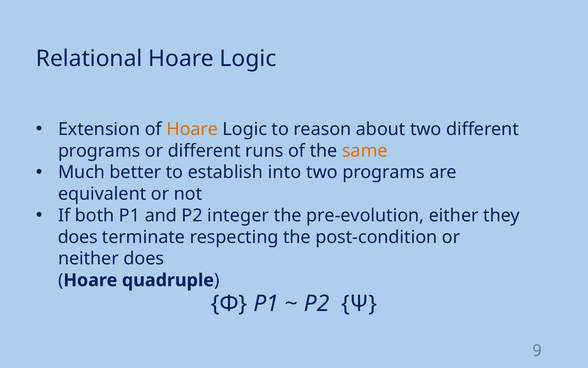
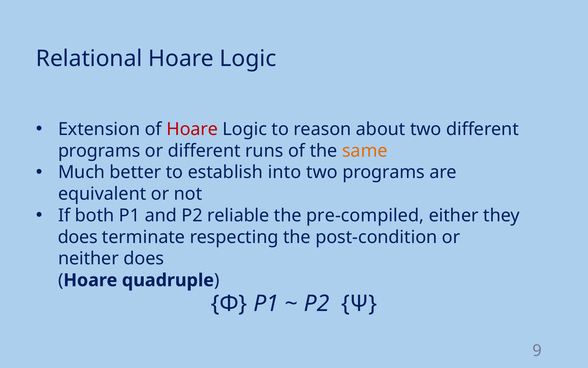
Hoare colour: orange -> red (192, 129)
integer: integer -> reliable (238, 215)
pre-evolution: pre-evolution -> pre-compiled (365, 215)
